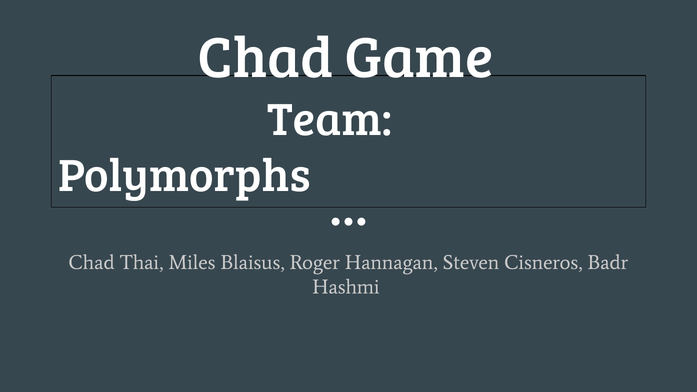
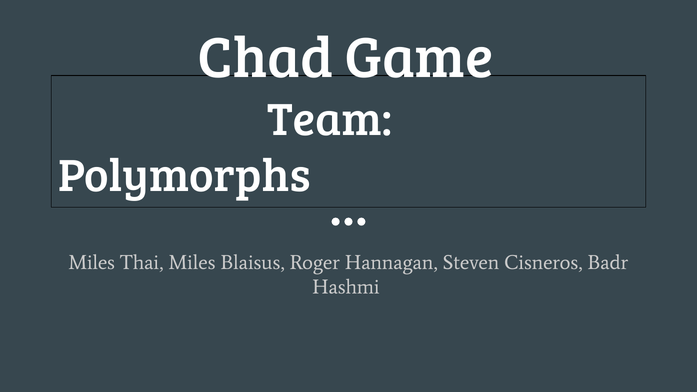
Chad: Chad -> Miles (92, 263)
